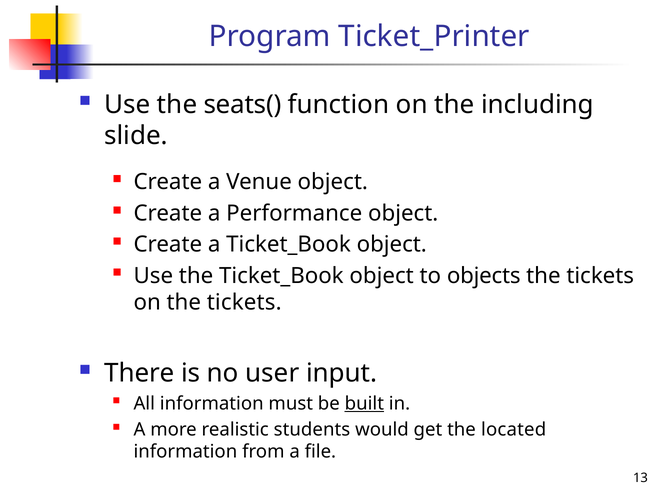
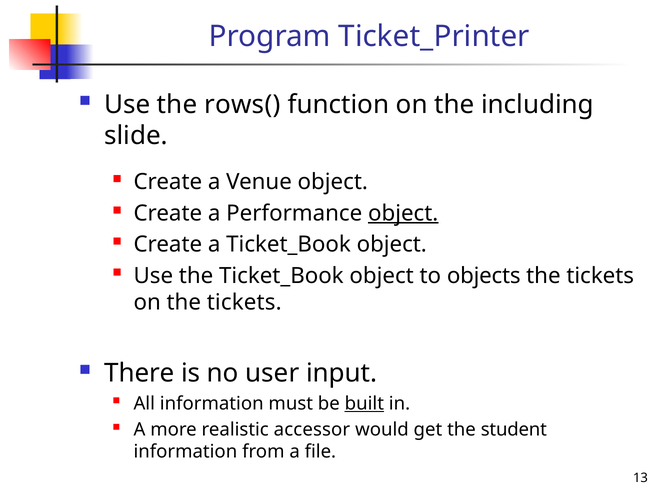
seats(: seats( -> rows( (242, 104)
object underline: none -> present (403, 213)
students: students -> accessor (312, 429)
located: located -> student (514, 429)
